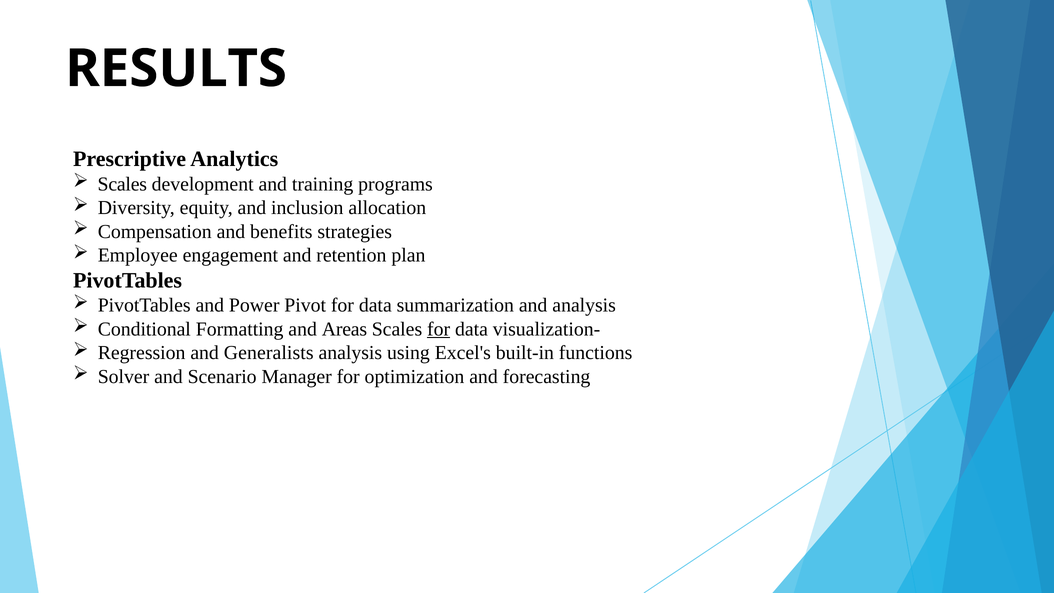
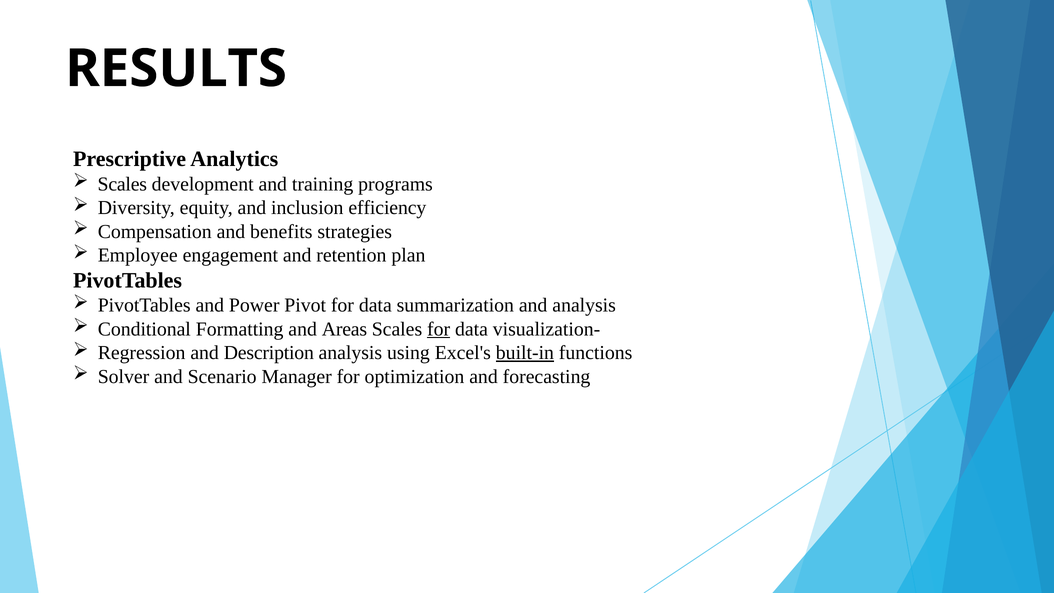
allocation: allocation -> efficiency (387, 208)
Generalists: Generalists -> Description (269, 353)
built-in underline: none -> present (525, 353)
